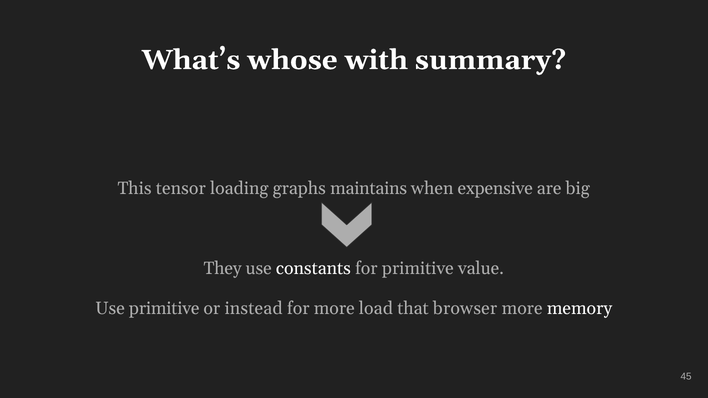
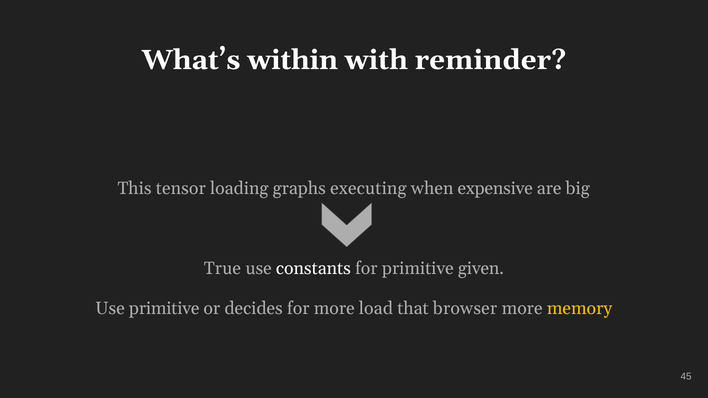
whose: whose -> within (293, 60)
summary: summary -> reminder (491, 60)
maintains: maintains -> executing (368, 188)
They: They -> True (222, 269)
value: value -> given (481, 269)
instead: instead -> decides (254, 309)
memory colour: white -> yellow (579, 309)
